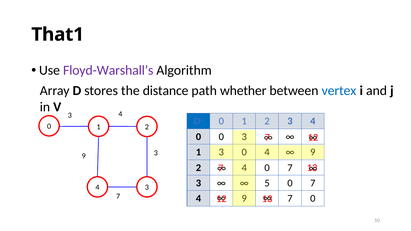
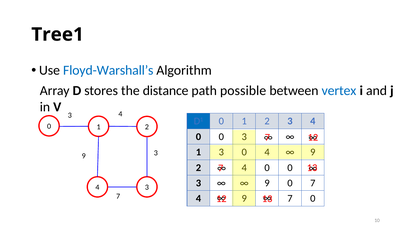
That1: That1 -> Tree1 (58, 35)
Floyd-Warshall’s colour: purple -> blue (108, 70)
whether: whether -> possible (243, 91)
7: 7 -> 0 (290, 168)
5: 5 -> 9 (267, 183)
